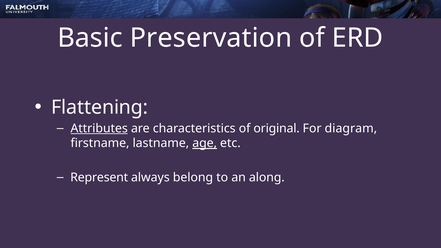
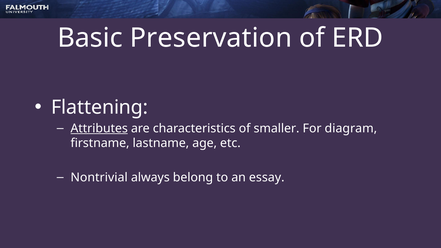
original: original -> smaller (277, 129)
age underline: present -> none (205, 143)
Represent: Represent -> Nontrivial (99, 178)
along: along -> essay (267, 178)
